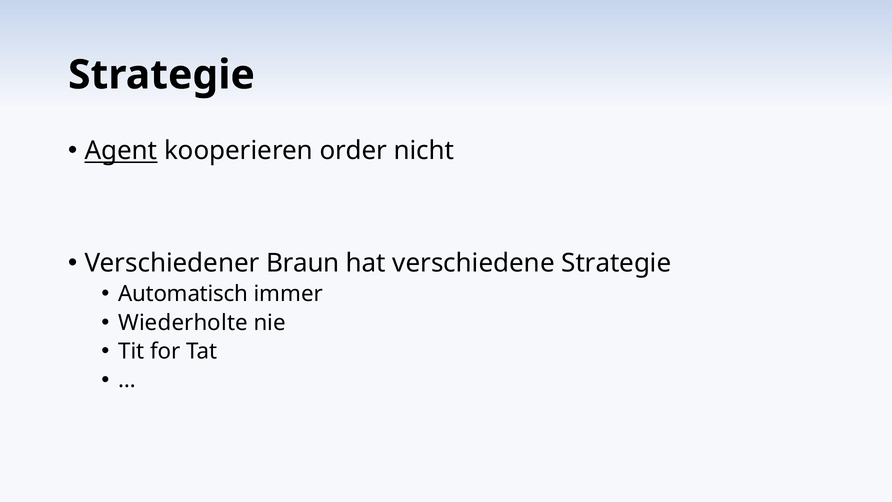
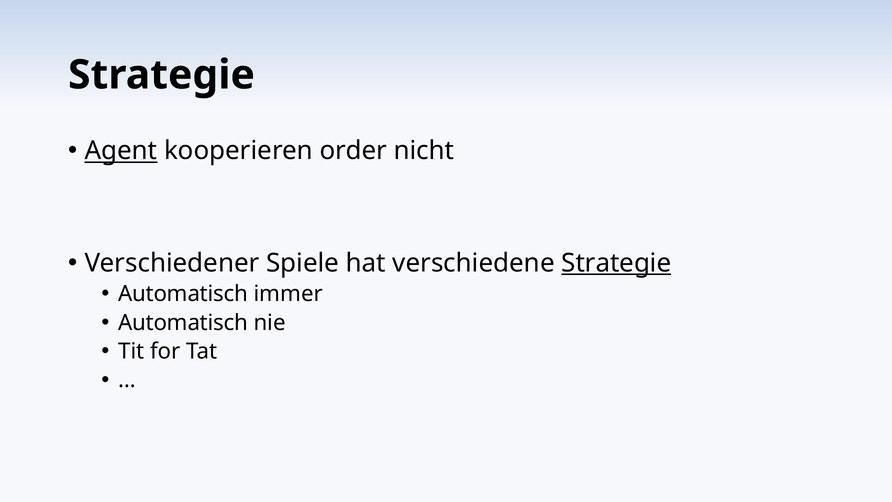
Braun: Braun -> Spiele (303, 263)
Strategie underline: none -> present (616, 263)
Wiederholte: Wiederholte -> Automatisch (183, 322)
